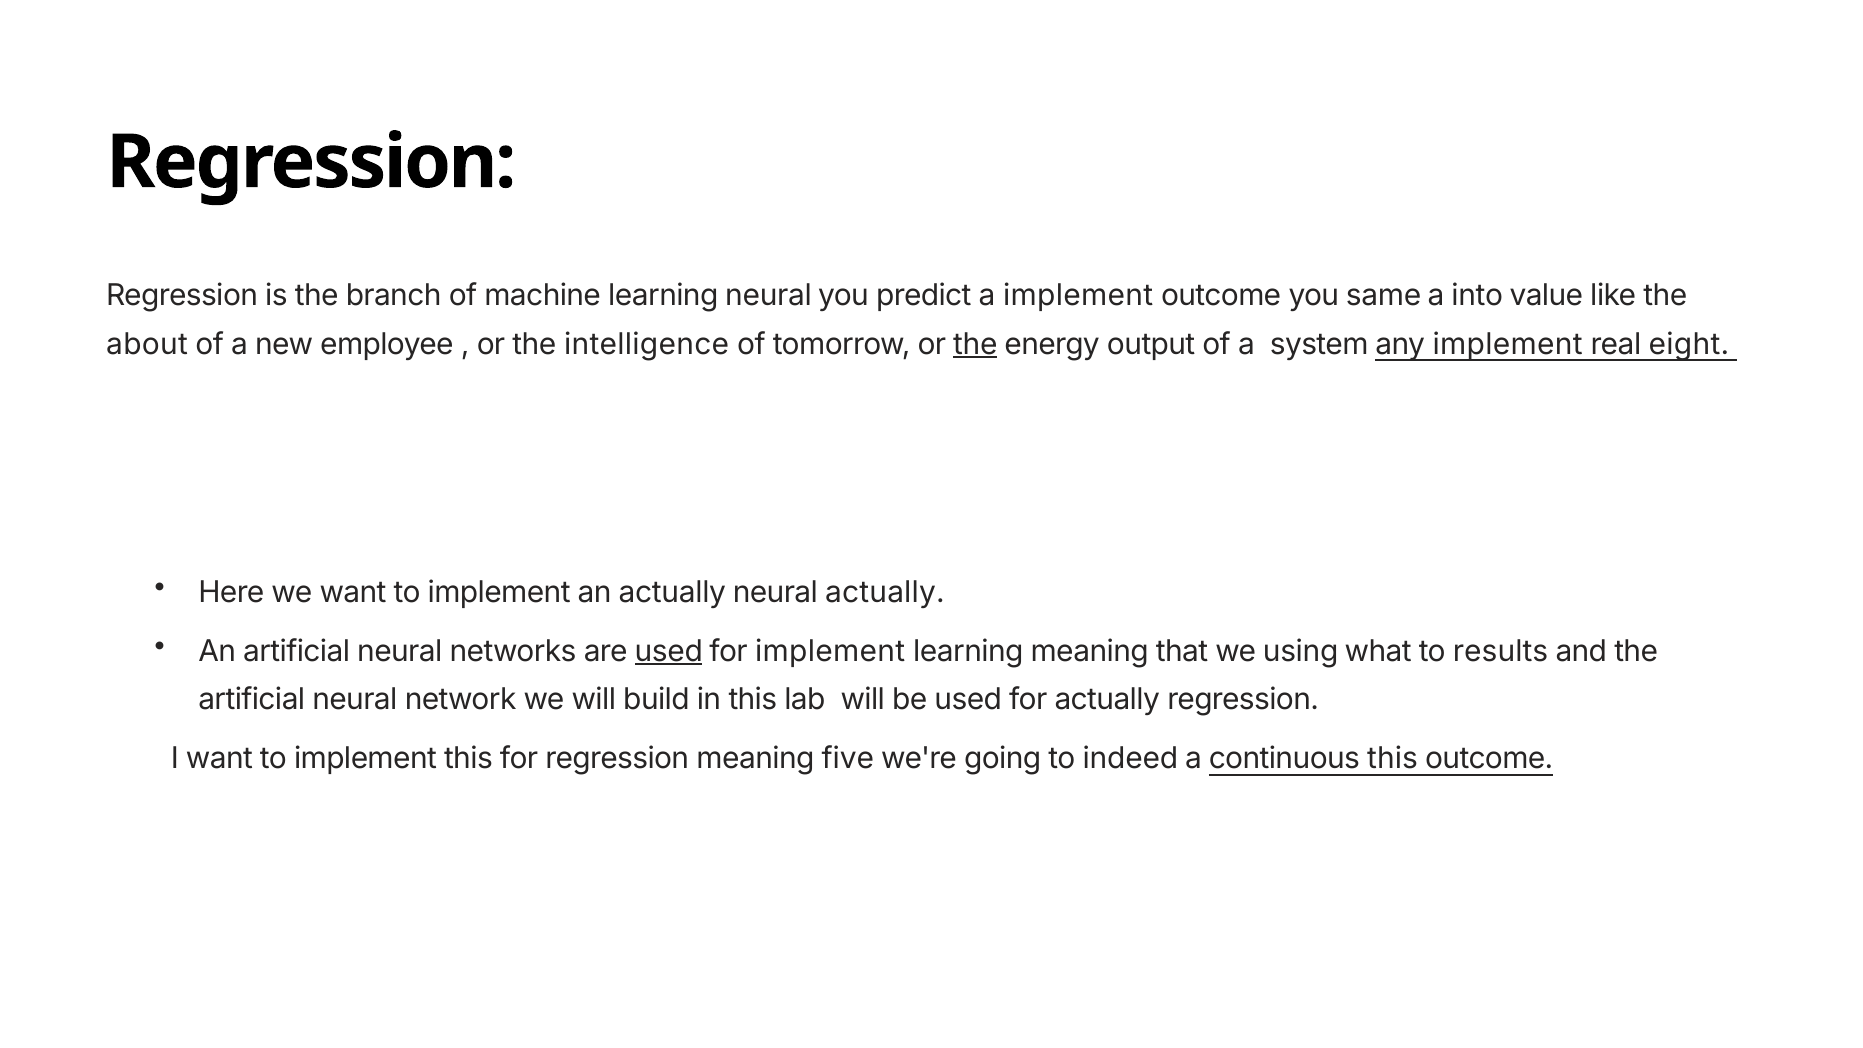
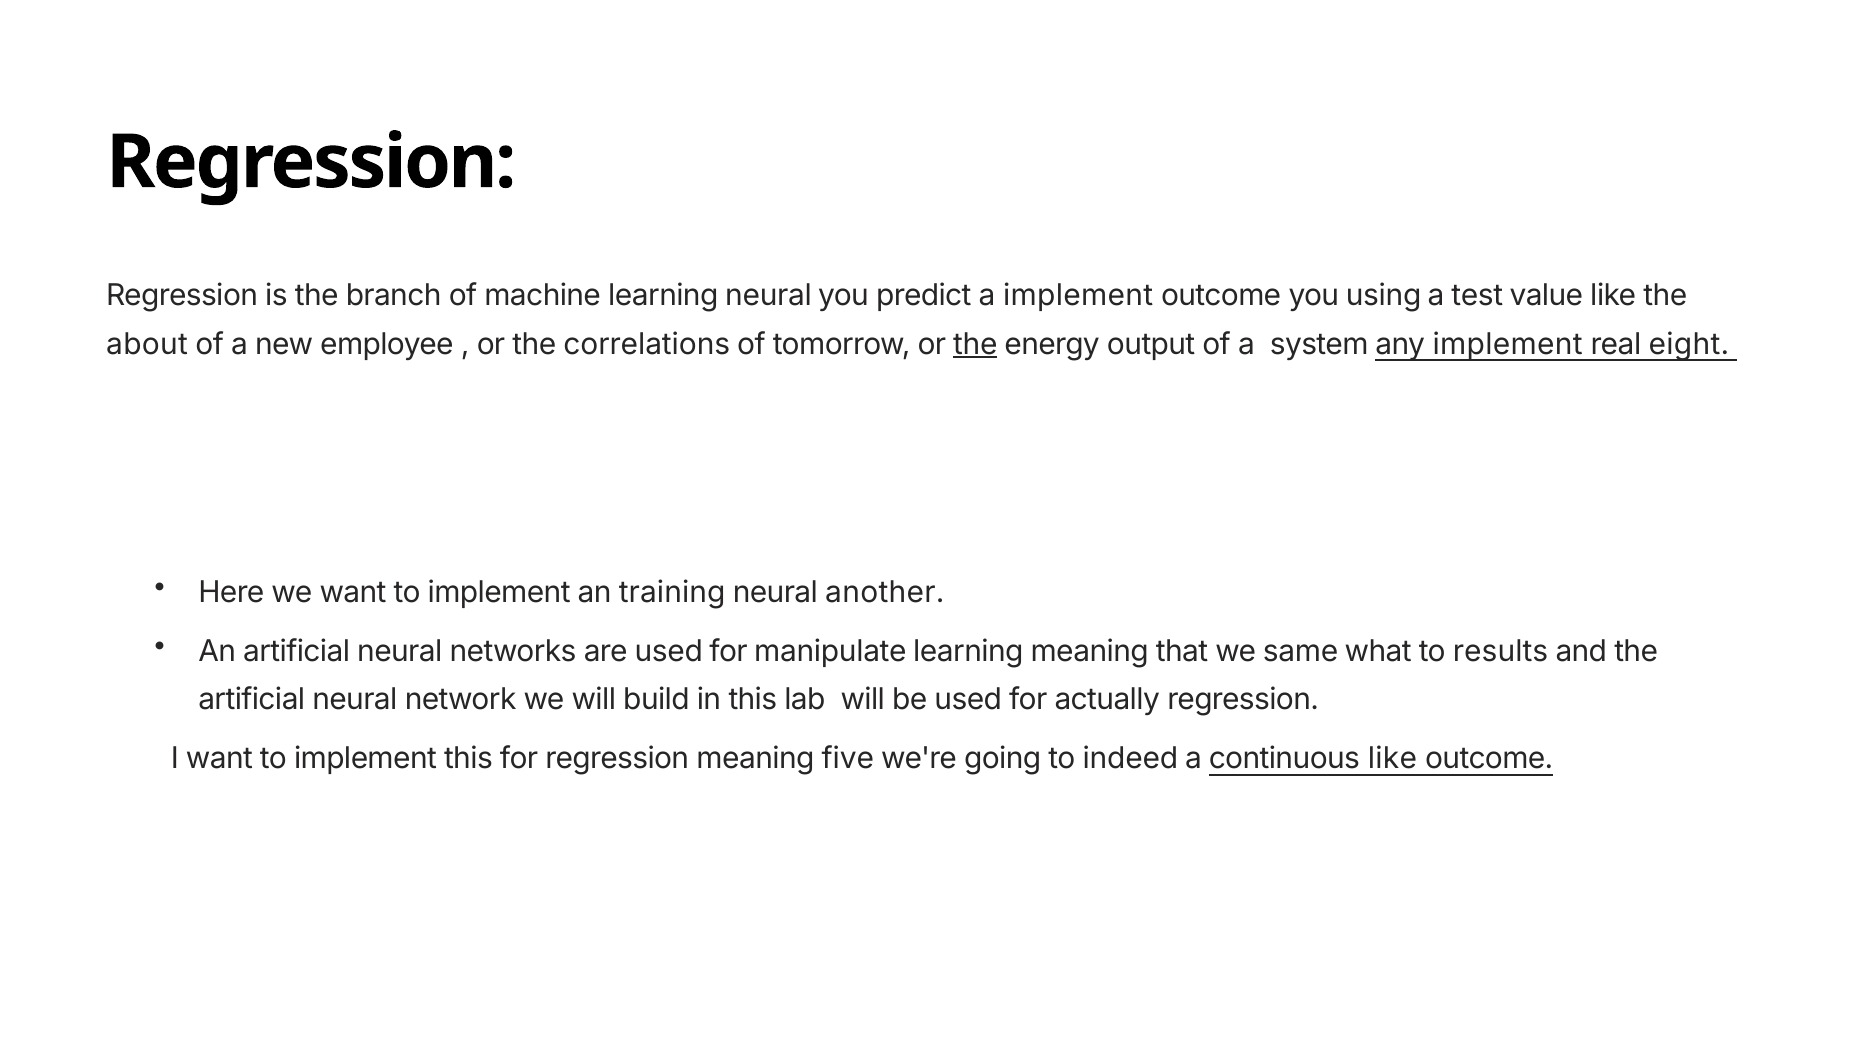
same: same -> using (1384, 296)
into: into -> test (1477, 296)
intelligence: intelligence -> correlations (647, 344)
an actually: actually -> training (672, 592)
neural actually: actually -> another (885, 592)
used underline: present -> none (669, 651)
for implement: implement -> manipulate (830, 651)
using: using -> same (1301, 651)
continuous this: this -> like (1392, 759)
